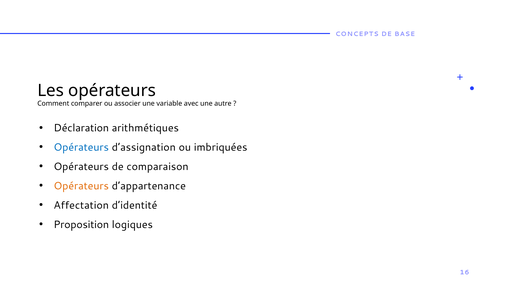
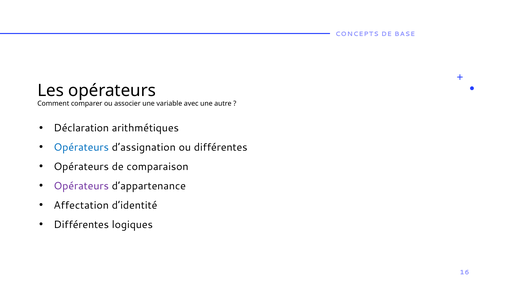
ou imbriquées: imbriquées -> différentes (221, 147)
Opérateurs colour: orange -> purple (81, 186)
Proposition: Proposition -> Différentes (81, 224)
